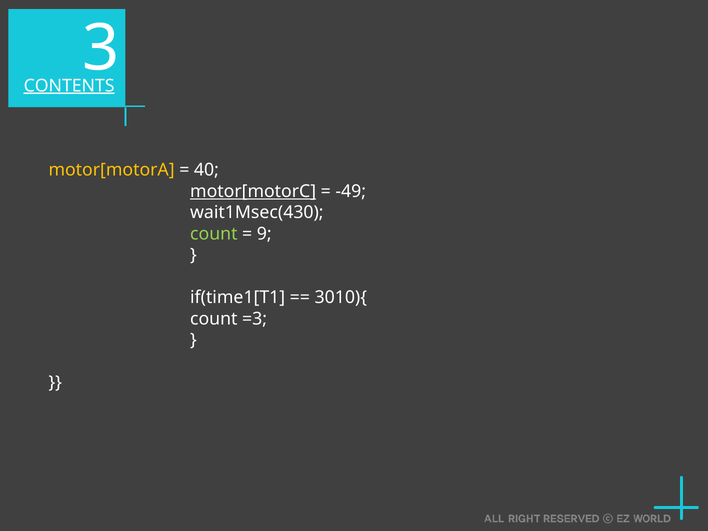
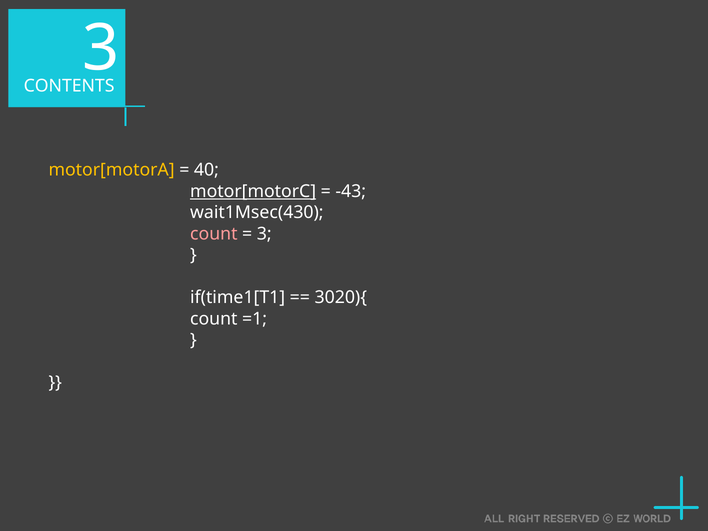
CONTENTS underline: present -> none (69, 86)
-49: -49 -> -43 (351, 191)
count colour: light green -> pink (214, 234)
9: 9 -> 3 (264, 234)
3010){: 3010){ -> 3020){ (341, 298)
=3: =3 -> =1 (255, 319)
